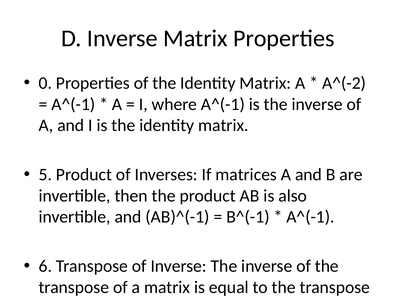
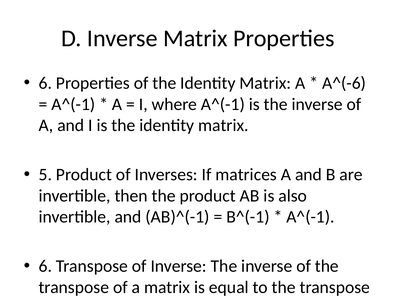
0: 0 -> 6 (45, 83)
A^(-2: A^(-2 -> A^(-6 (344, 83)
